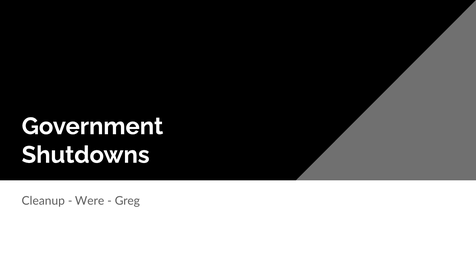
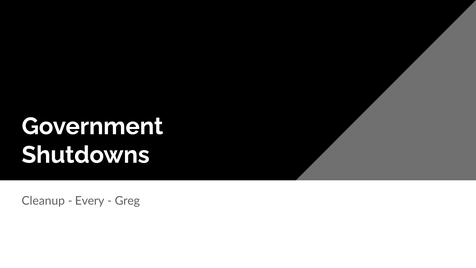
Were: Were -> Every (90, 201)
